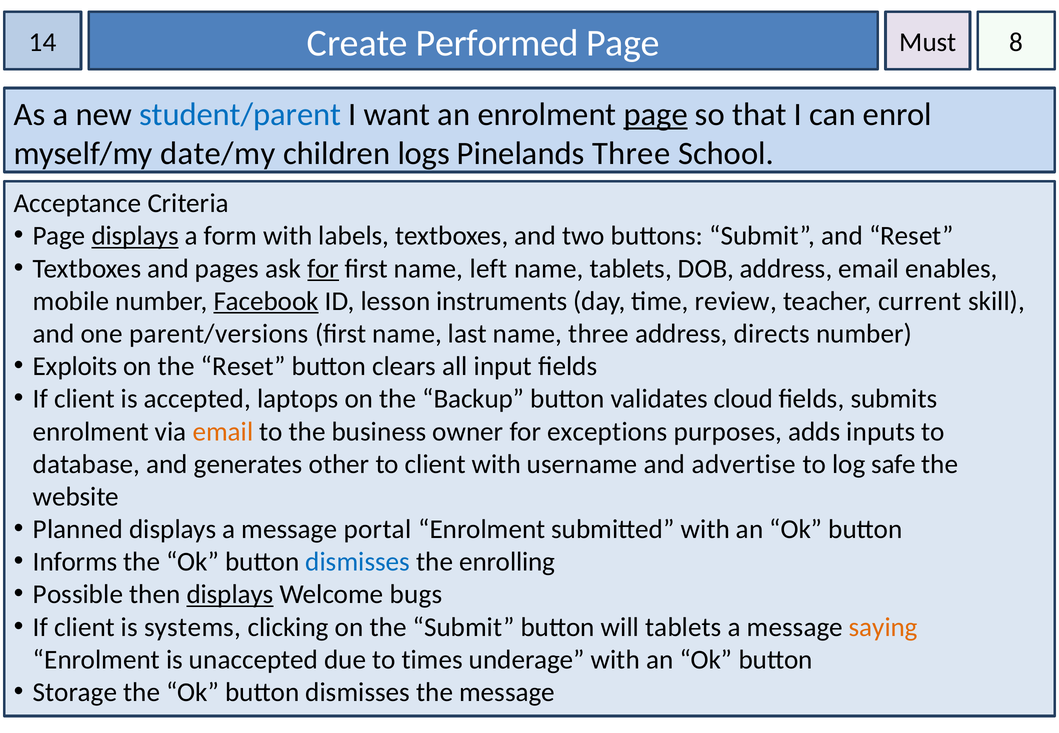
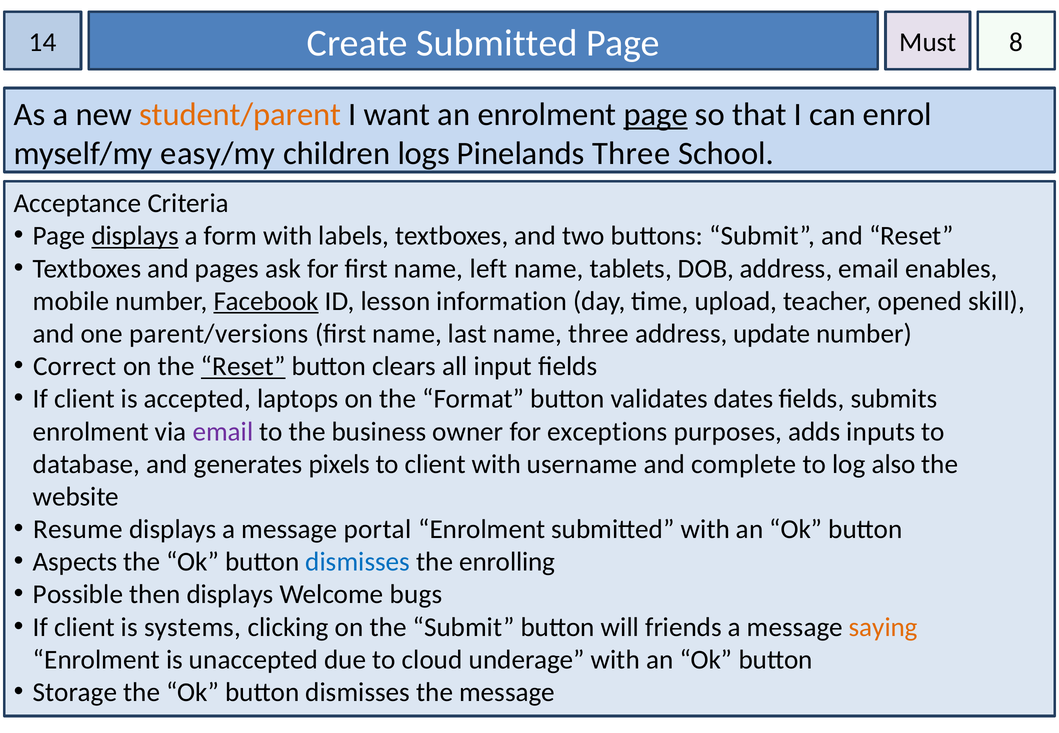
Create Performed: Performed -> Submitted (497, 43)
student/parent colour: blue -> orange (240, 115)
date/my: date/my -> easy/my (218, 154)
for underline: present -> none (323, 269)
instruments: instruments -> information (502, 301)
review: review -> upload (736, 301)
current: current -> opened (920, 301)
directs: directs -> update (772, 334)
Exploits: Exploits -> Correct (75, 366)
Reset underline: none -> present (243, 366)
Backup: Backup -> Format (473, 399)
cloud: cloud -> dates (743, 399)
email colour: orange -> purple (223, 432)
other: other -> pixels (339, 464)
advertise: advertise -> complete (744, 464)
safe: safe -> also (893, 464)
Planned: Planned -> Resume (78, 529)
Informs: Informs -> Aspects (75, 562)
displays underline: present -> none (230, 595)
will tablets: tablets -> friends (683, 627)
times: times -> cloud (432, 660)
